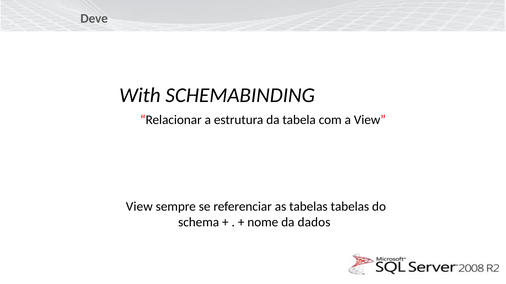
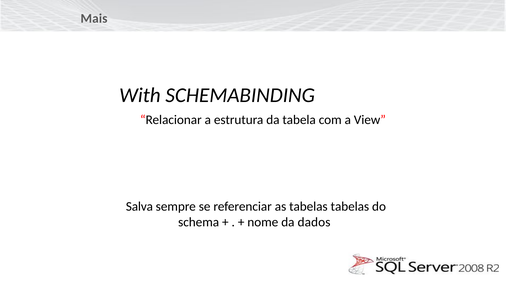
Deve: Deve -> Mais (94, 19)
View: View -> Salva (139, 207)
